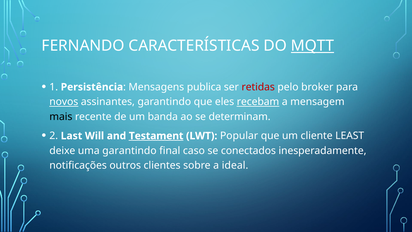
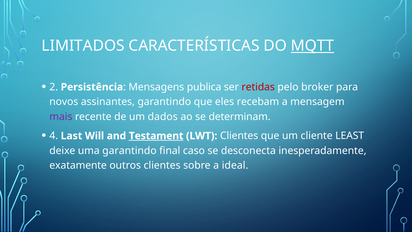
FERNANDO: FERNANDO -> LIMITADOS (83, 46)
1: 1 -> 2 (54, 87)
novos underline: present -> none (64, 102)
recebam underline: present -> none (258, 102)
mais colour: black -> purple (61, 117)
banda: banda -> dados (163, 117)
2: 2 -> 4 (54, 136)
LWT Popular: Popular -> Clientes (239, 136)
conectados: conectados -> desconecta (248, 151)
notificações: notificações -> exatamente (78, 165)
